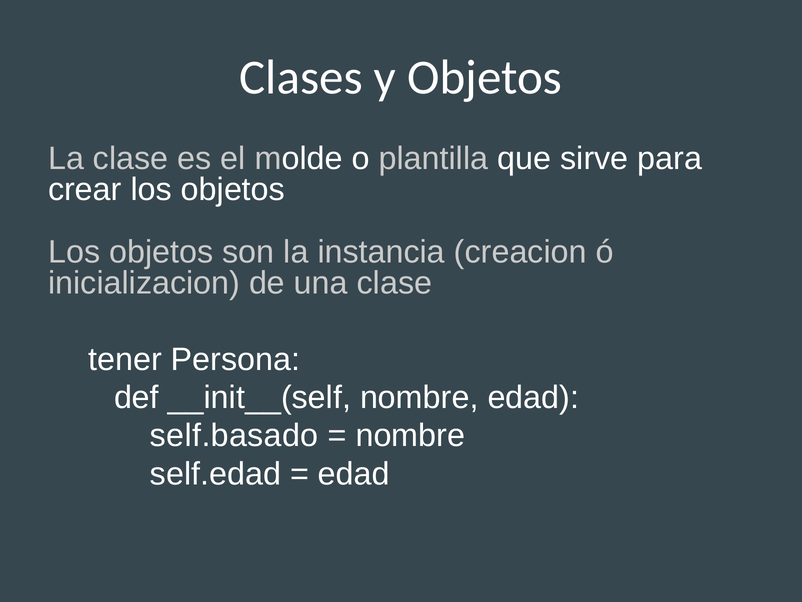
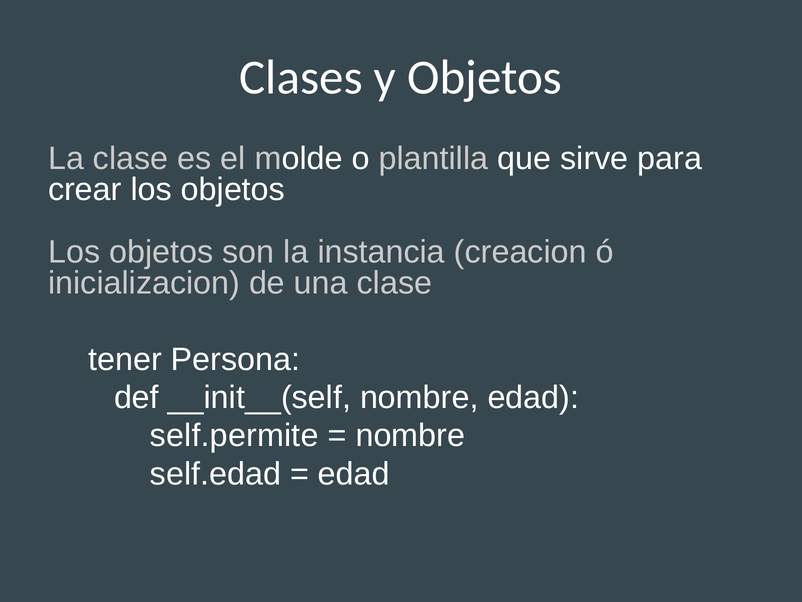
self.basado: self.basado -> self.permite (234, 435)
